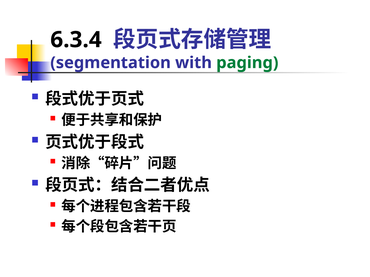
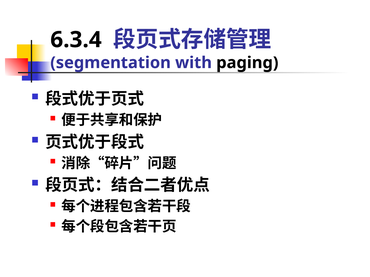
paging colour: green -> black (247, 63)
